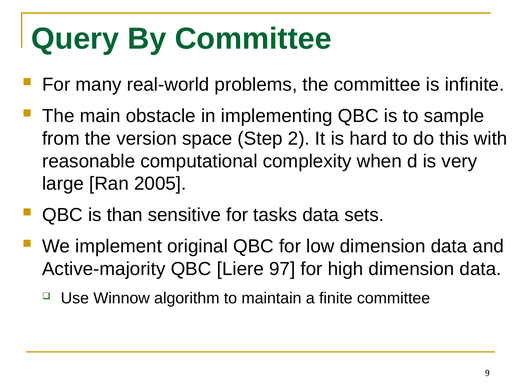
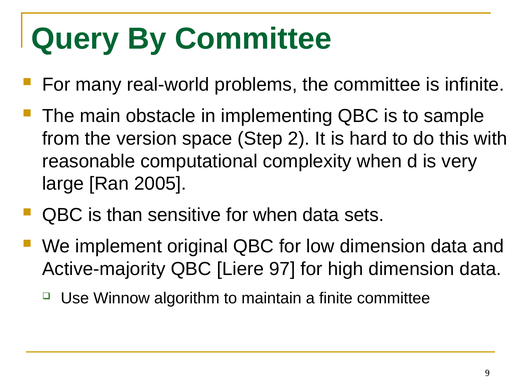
for tasks: tasks -> when (275, 215)
